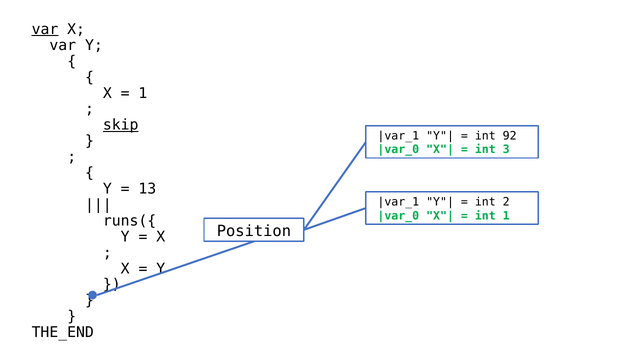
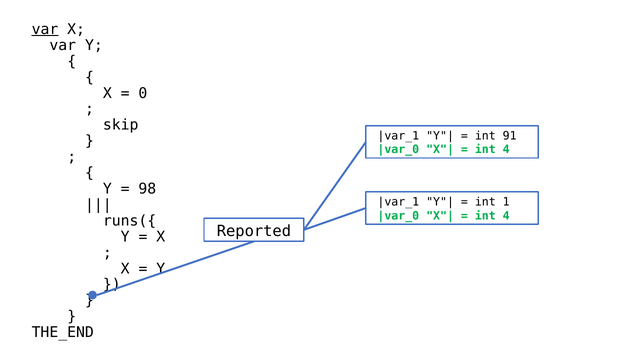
1: 1 -> 0 (143, 93)
skip underline: present -> none (121, 125)
92: 92 -> 91 (510, 136)
3: 3 -> 4 (506, 150)
13: 13 -> 98 (147, 189)
2: 2 -> 1 (506, 202)
1: 1 -> 4 (506, 216)
Position: Position -> Reported (254, 231)
